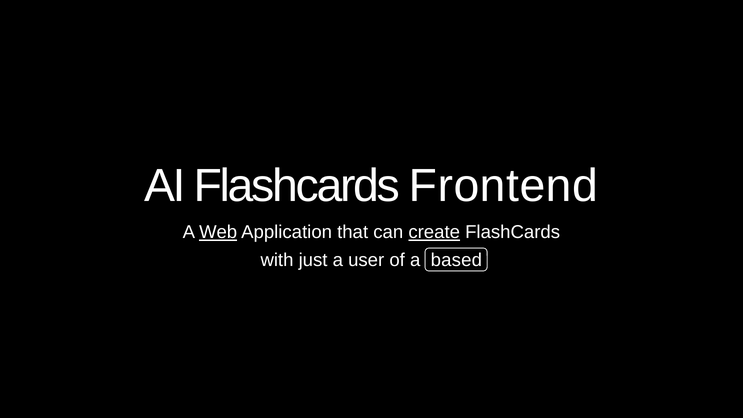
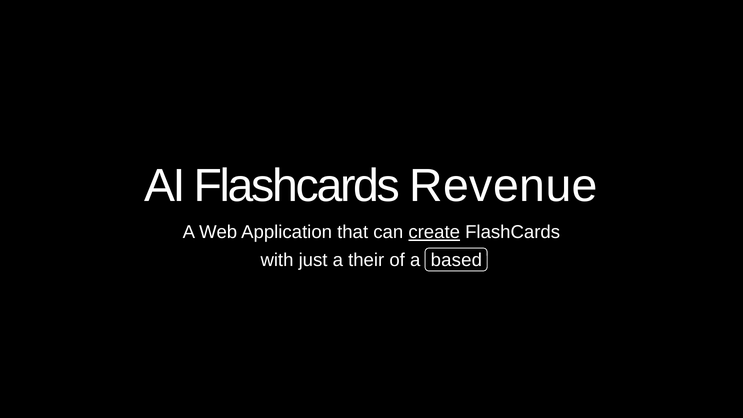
Frontend: Frontend -> Revenue (503, 186)
Web underline: present -> none (218, 232)
user: user -> their (366, 260)
